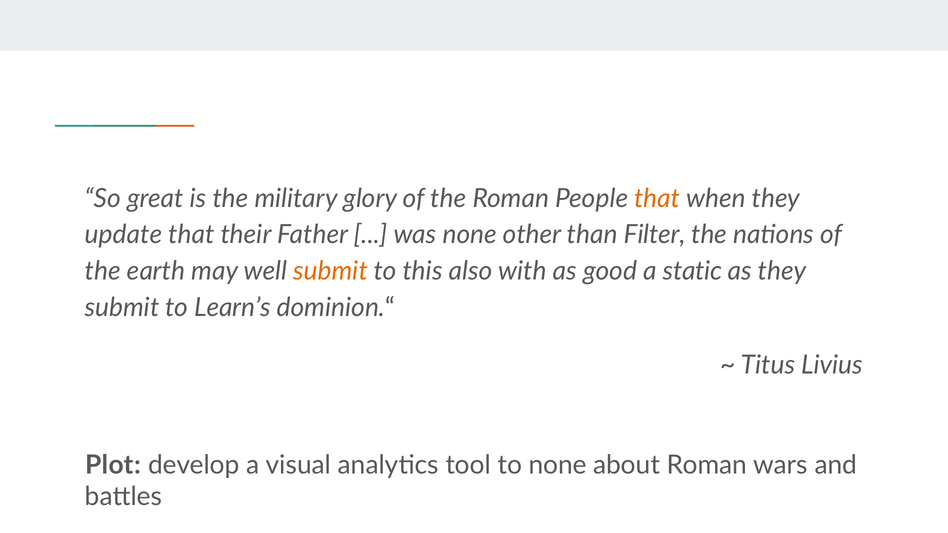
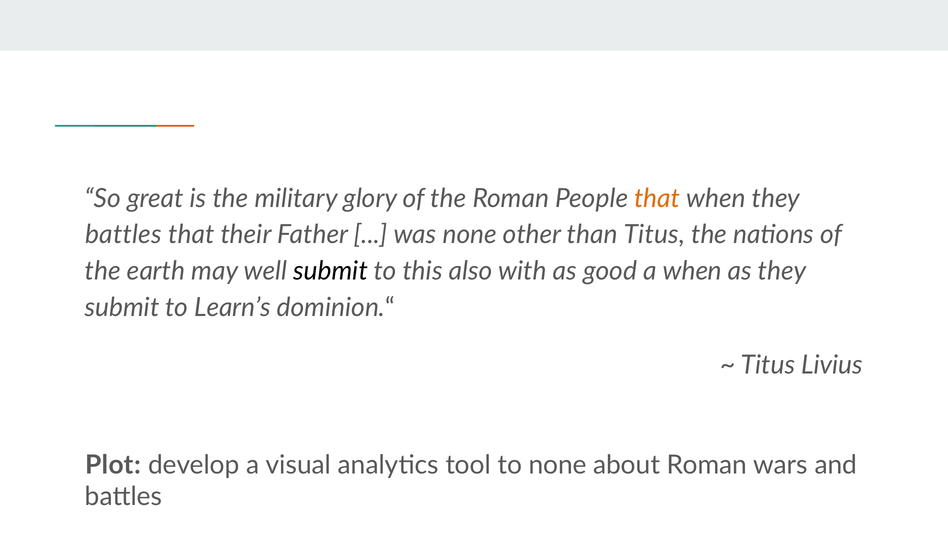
update: update -> battles (124, 235)
than Filter: Filter -> Titus (654, 235)
submit colour: orange -> black (331, 271)
a static: static -> when (692, 271)
